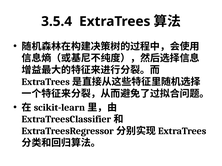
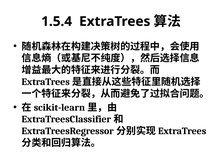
3.5.4: 3.5.4 -> 1.5.4 (57, 21)
